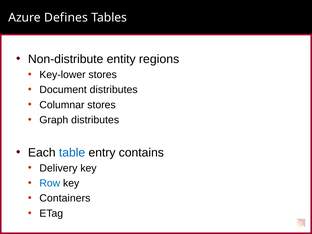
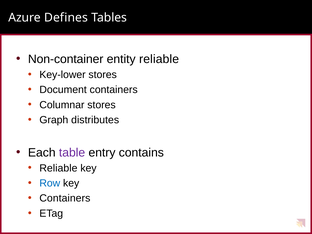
Non-distribute: Non-distribute -> Non-container (66, 59)
entity regions: regions -> reliable (159, 59)
Document distributes: distributes -> containers (114, 90)
table colour: blue -> purple (72, 153)
Delivery: Delivery -> Reliable (58, 168)
